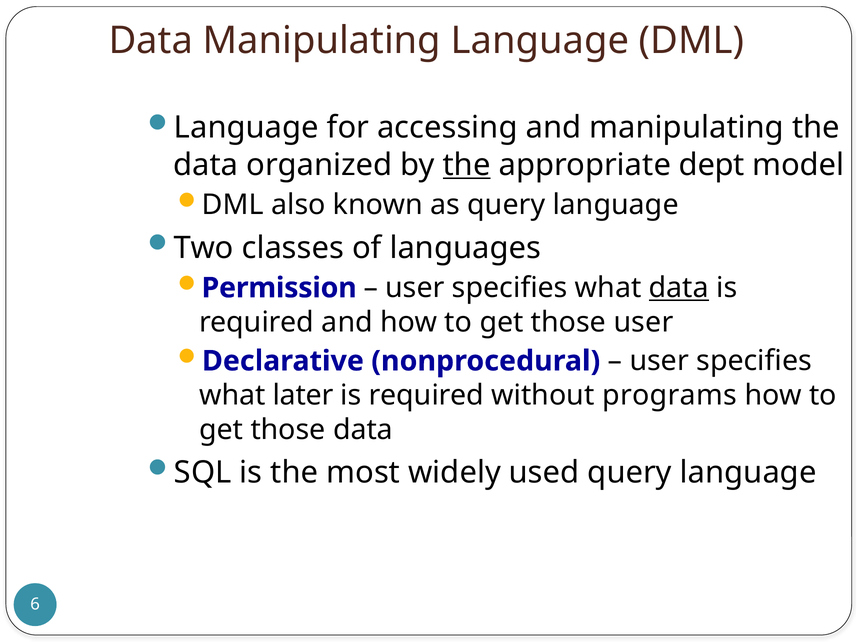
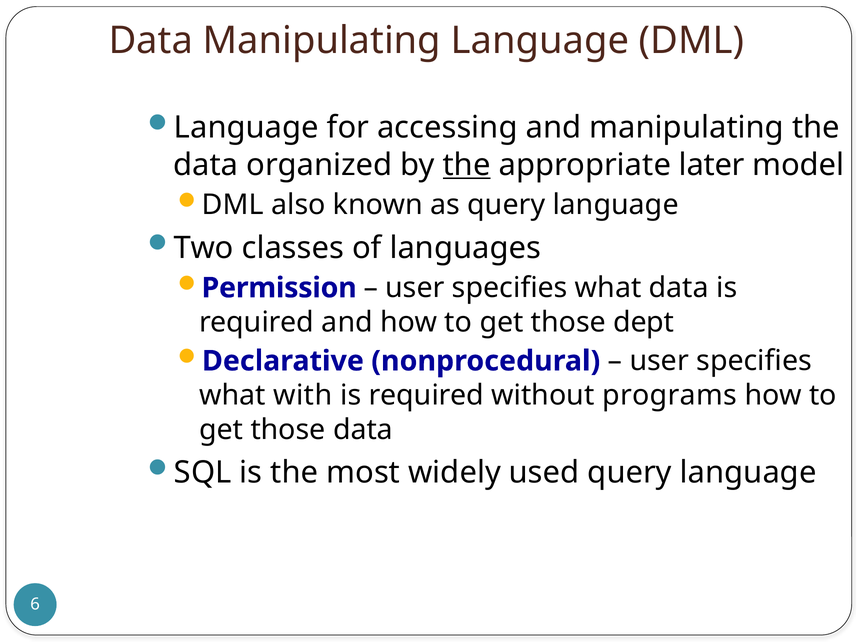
dept: dept -> later (712, 165)
data underline: present -> none (679, 288)
those user: user -> dept (644, 322)
later: later -> with (303, 395)
